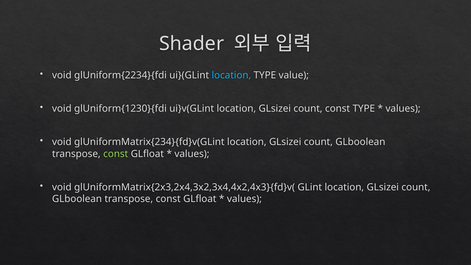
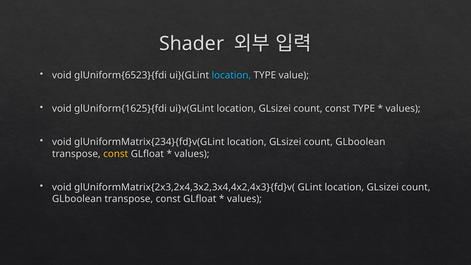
glUniform{2234}{fdi: glUniform{2234}{fdi -> glUniform{6523}{fdi (120, 75)
glUniform{1230}{fdi: glUniform{1230}{fdi -> glUniform{1625}{fdi (120, 109)
const colour: light green -> yellow (116, 154)
